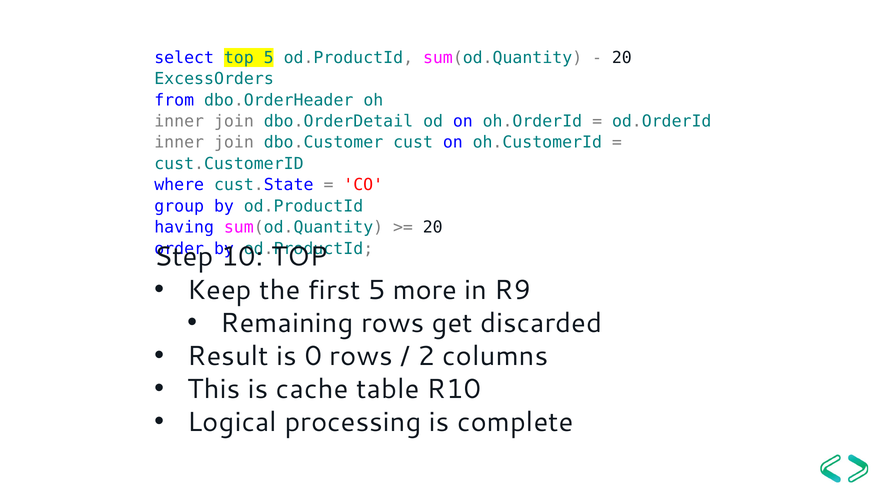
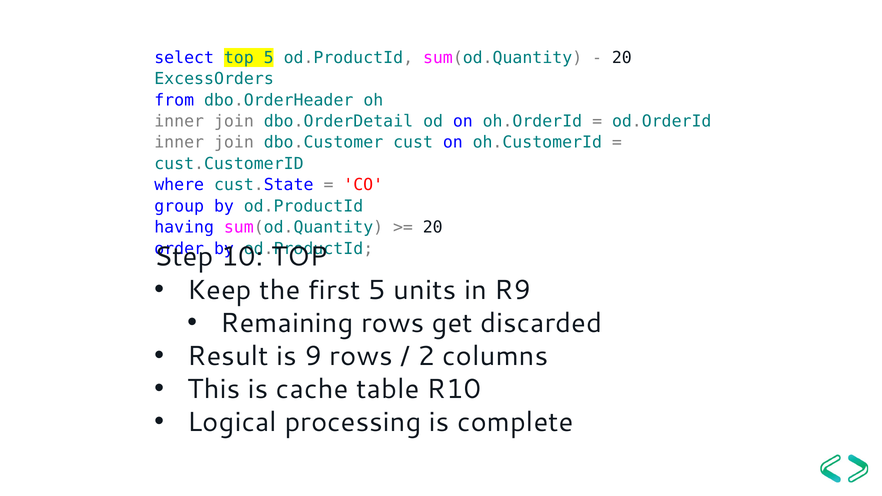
more: more -> units (425, 290)
0: 0 -> 9 (313, 356)
